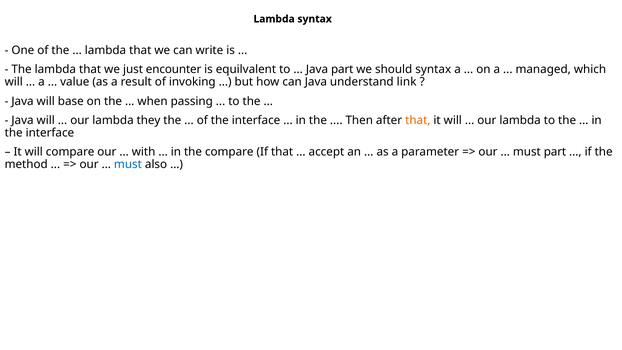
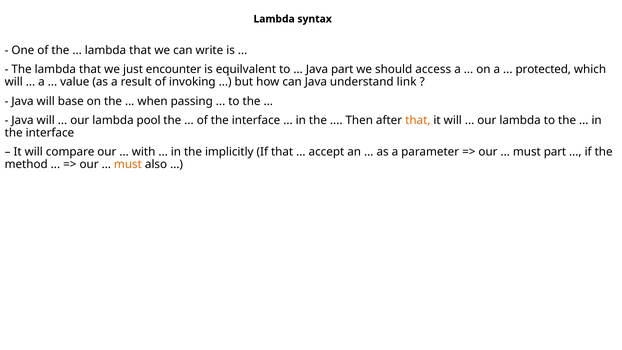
should syntax: syntax -> access (433, 70)
managed: managed -> protected (543, 70)
they: they -> pool (149, 120)
the compare: compare -> implicitly (229, 152)
must colour: blue -> orange (128, 165)
